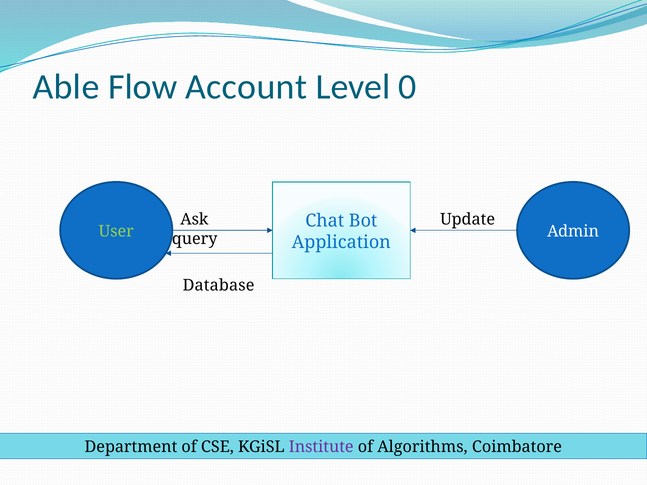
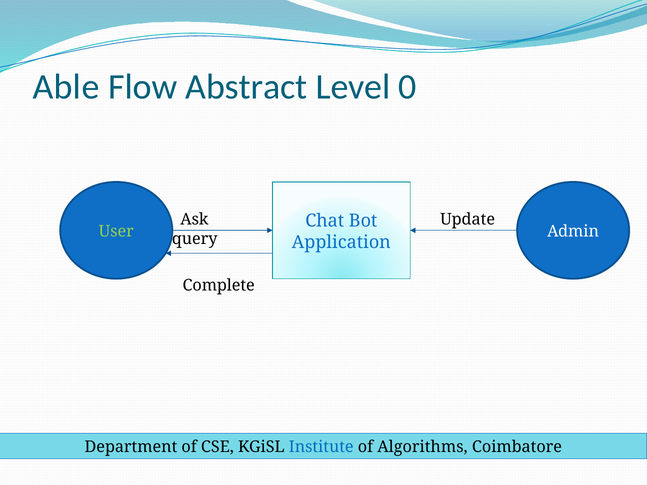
Account: Account -> Abstract (246, 87)
Database: Database -> Complete (219, 285)
Institute colour: purple -> blue (321, 447)
